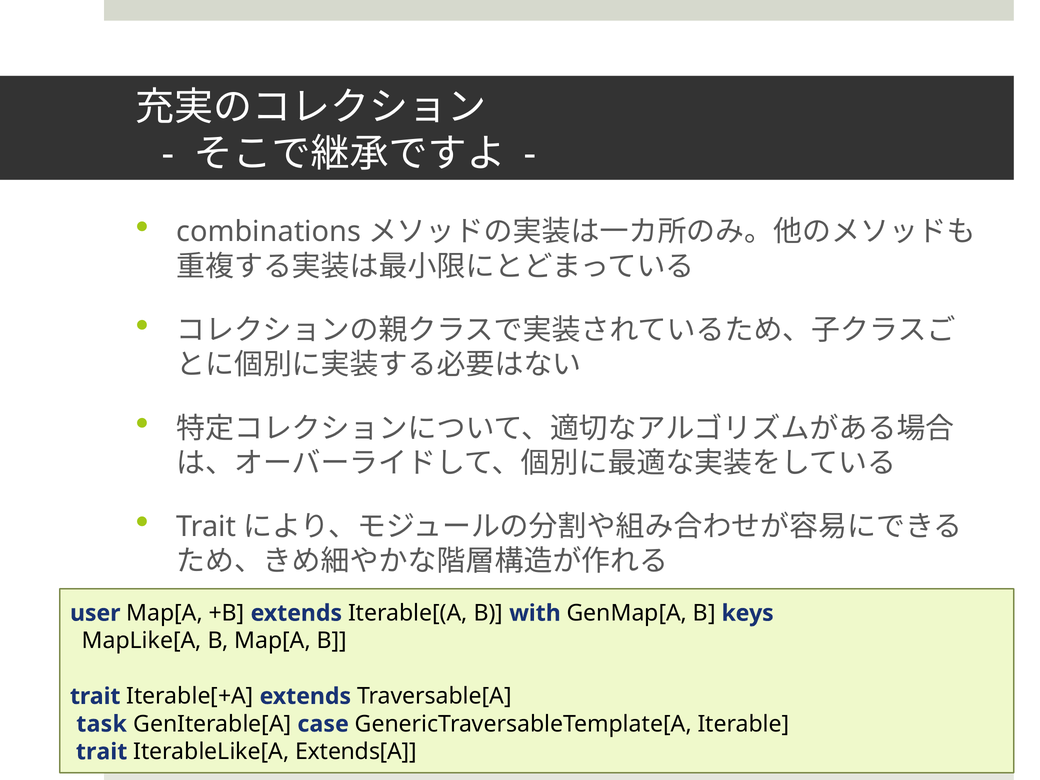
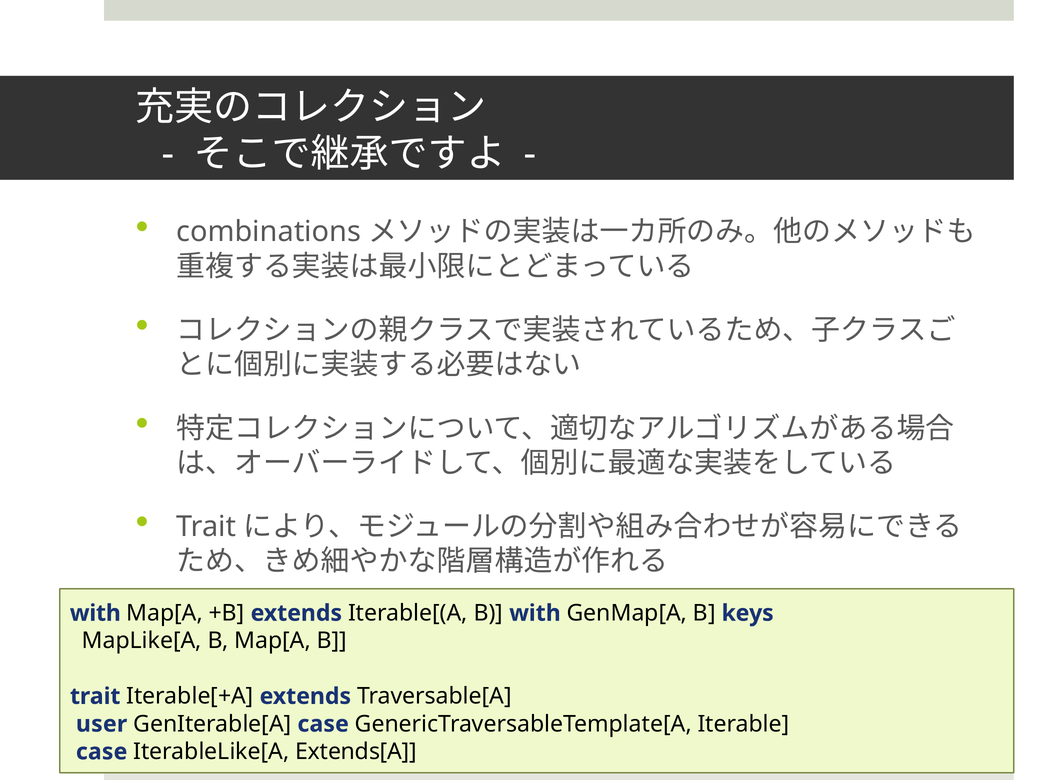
user: user -> with (95, 613)
task: task -> user (102, 724)
trait: trait -> case (102, 752)
